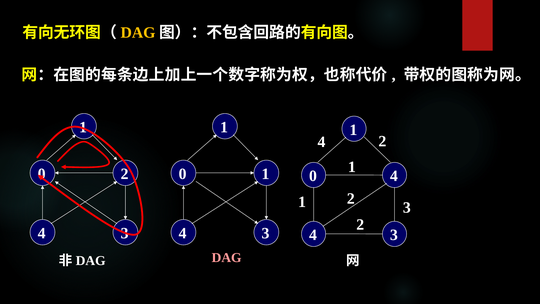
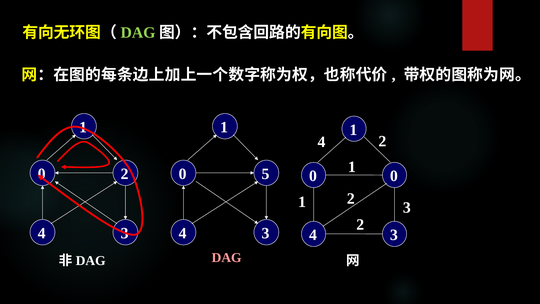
DAG colour: yellow -> light green (138, 33)
0 1: 1 -> 5 (265, 174)
0 4: 4 -> 0 (394, 176)
